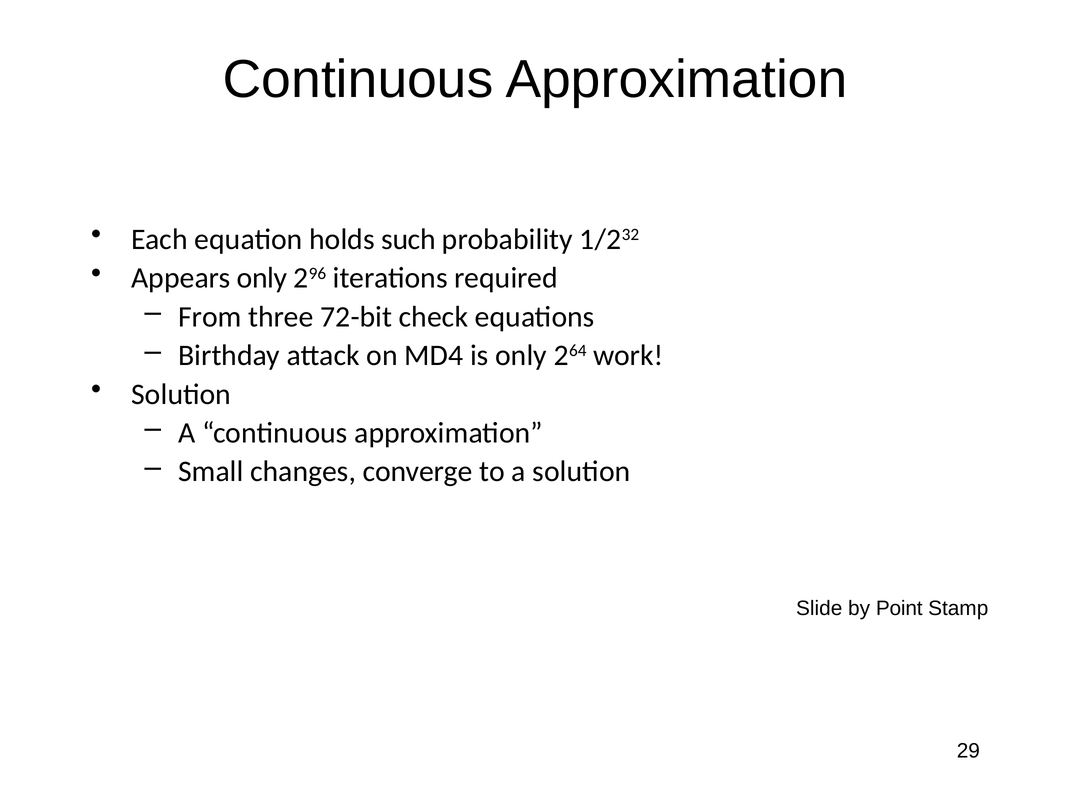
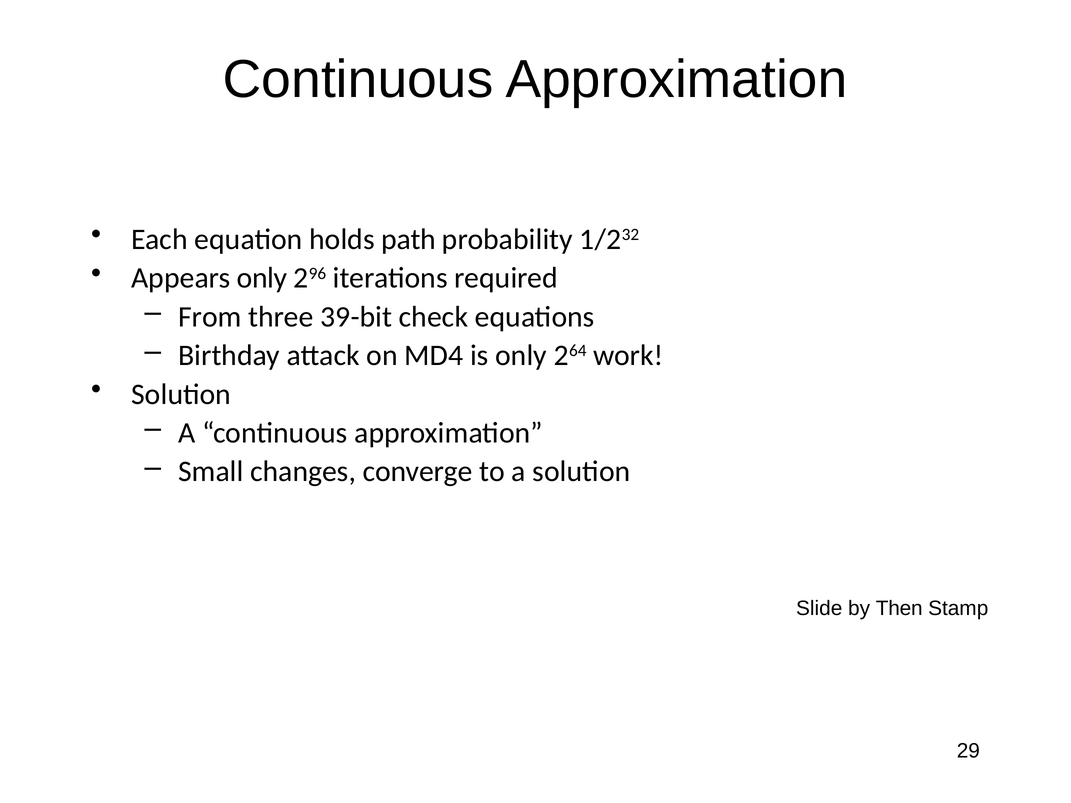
such: such -> path (409, 240)
72-bit: 72-bit -> 39-bit (356, 317)
Point: Point -> Then (899, 608)
